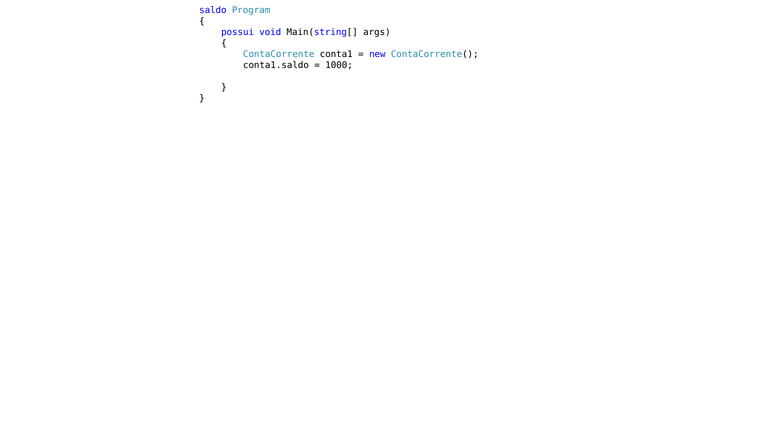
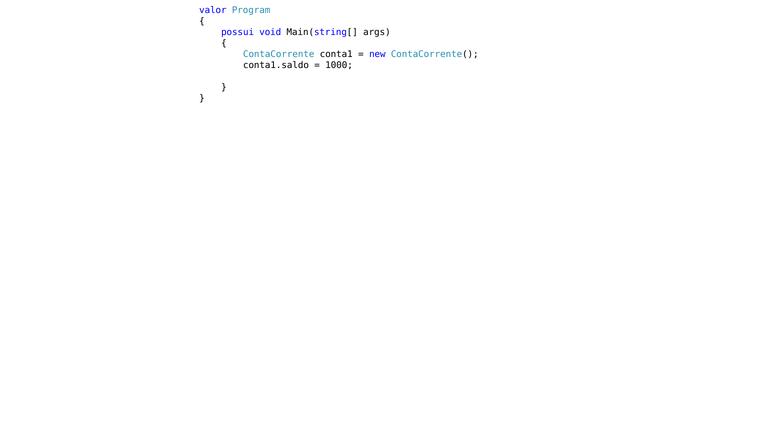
saldo: saldo -> valor (213, 10)
